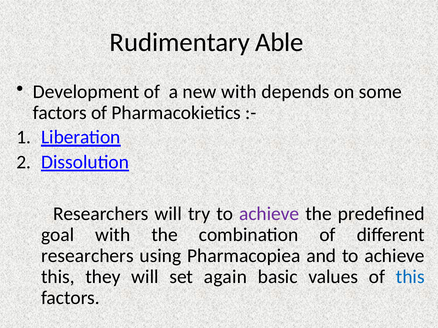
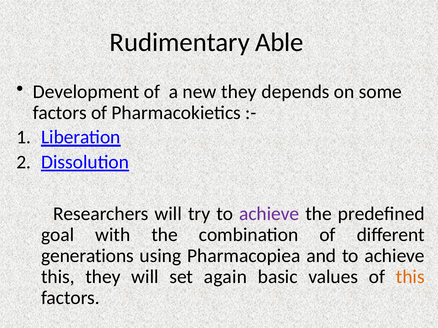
new with: with -> they (239, 92)
researchers: researchers -> generations (87, 256)
this colour: blue -> orange (410, 277)
